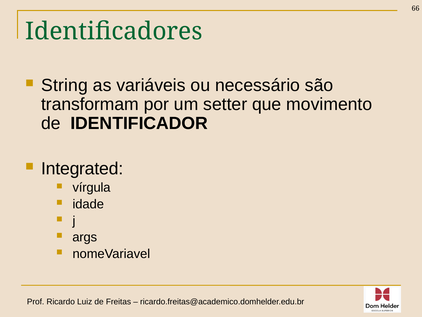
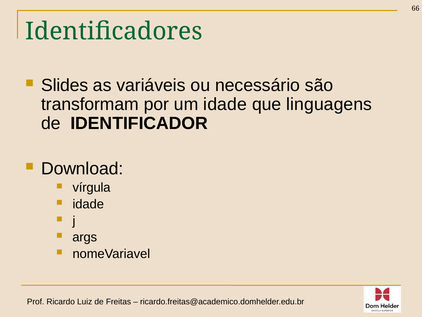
String: String -> Slides (65, 85)
um setter: setter -> idade (225, 104)
movimento: movimento -> linguagens (329, 104)
Integrated: Integrated -> Download (82, 168)
